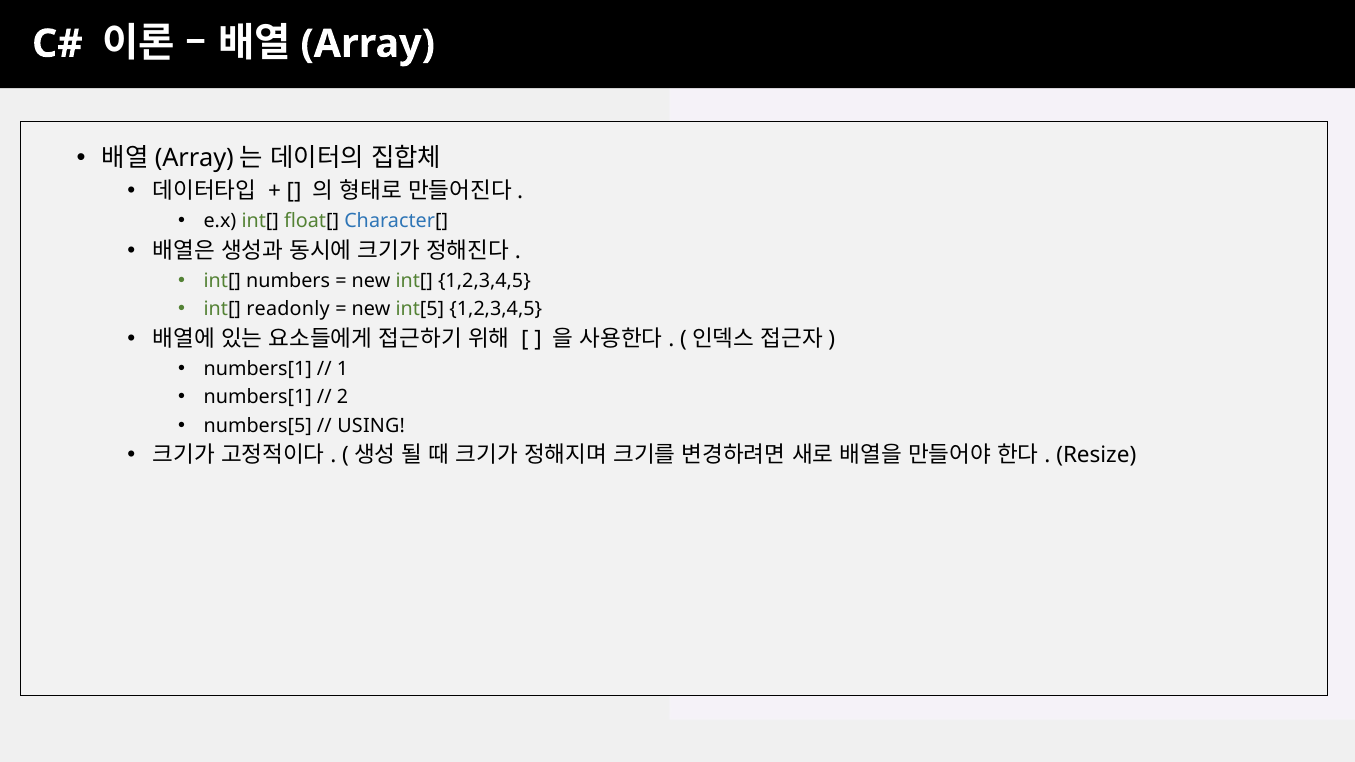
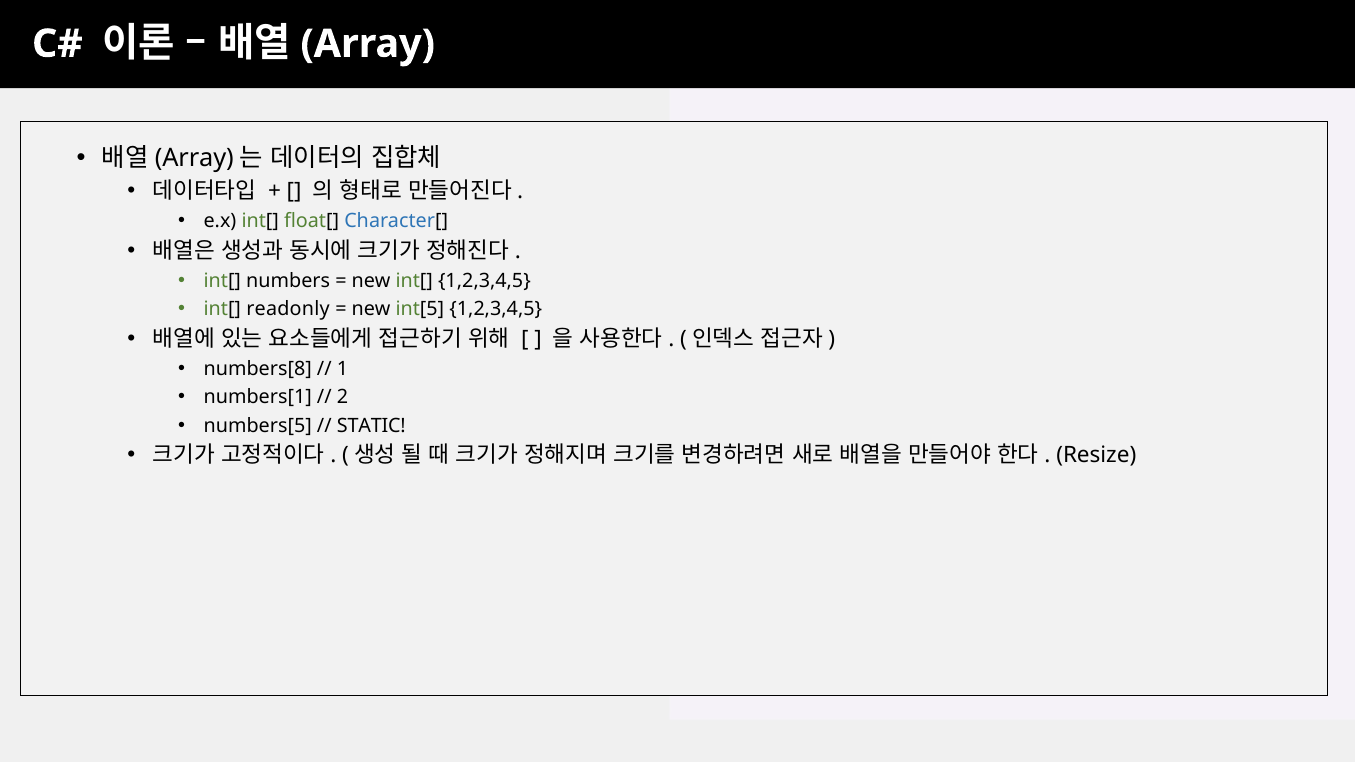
numbers[1: numbers[1 -> numbers[8 (258, 369)
USING: USING -> STATIC (371, 426)
